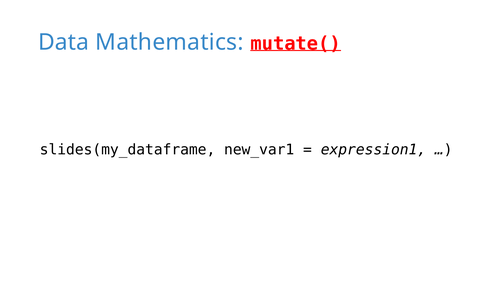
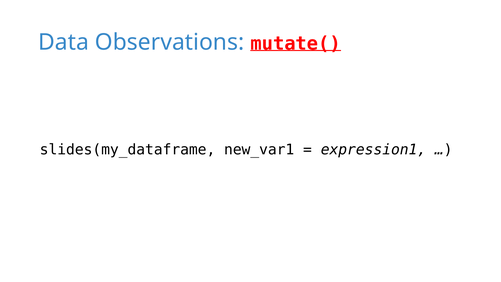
Mathematics: Mathematics -> Observations (170, 42)
